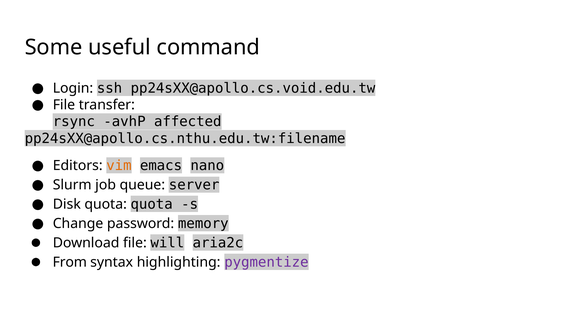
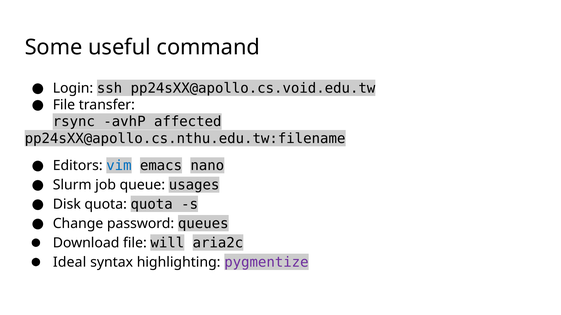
vim colour: orange -> blue (119, 166)
server: server -> usages (194, 185)
memory: memory -> queues (203, 224)
From: From -> Ideal (70, 263)
